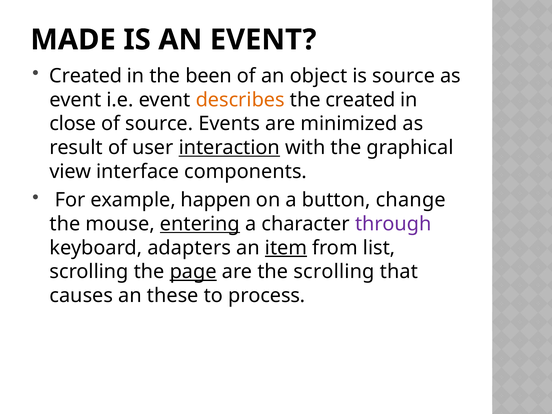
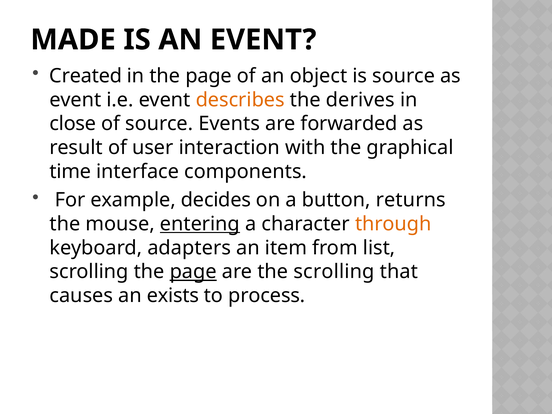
in the been: been -> page (209, 76)
the created: created -> derives (360, 100)
minimized: minimized -> forwarded (349, 124)
interaction underline: present -> none (229, 148)
view: view -> time (70, 171)
happen: happen -> decides (216, 200)
change: change -> returns (411, 200)
through colour: purple -> orange (393, 224)
item underline: present -> none (286, 248)
these: these -> exists (173, 296)
